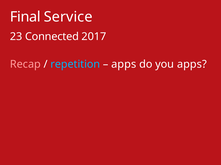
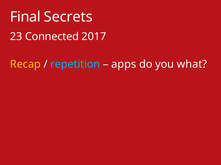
Service: Service -> Secrets (68, 17)
Recap colour: pink -> yellow (25, 64)
you apps: apps -> what (192, 64)
